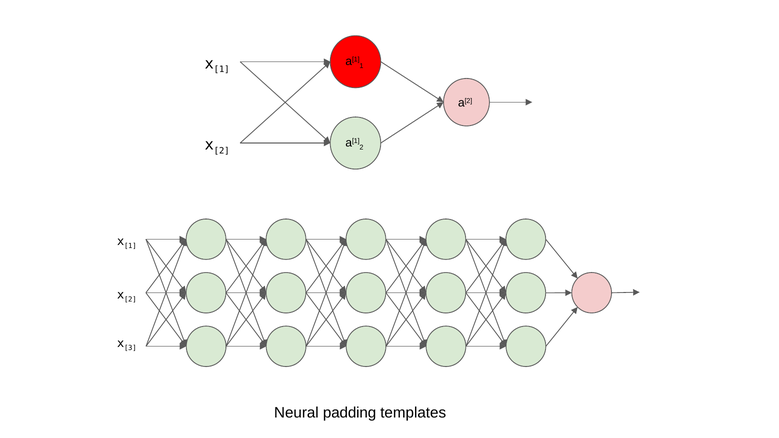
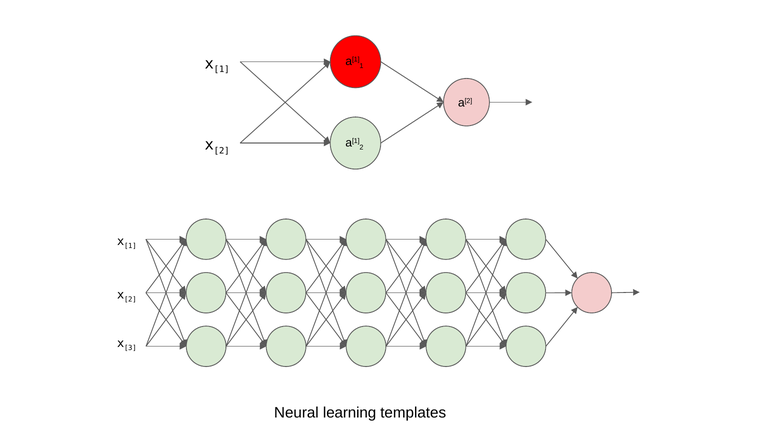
padding: padding -> learning (350, 413)
